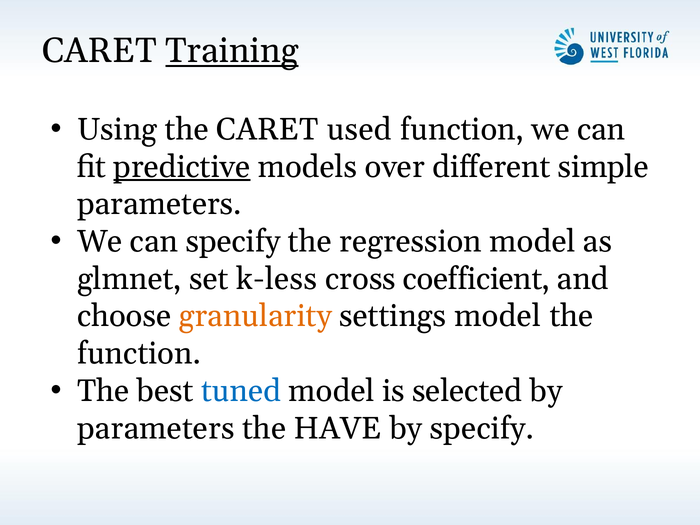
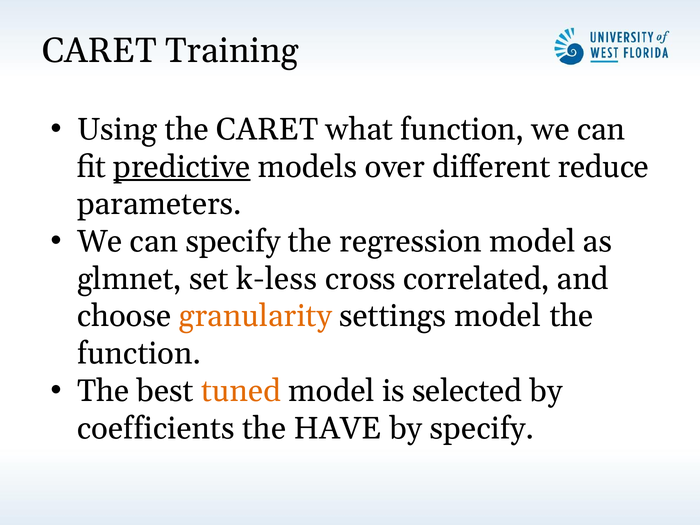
Training underline: present -> none (232, 51)
used: used -> what (359, 129)
simple: simple -> reduce (603, 167)
coefficient: coefficient -> correlated (477, 279)
tuned colour: blue -> orange (241, 391)
parameters: parameters -> coefficients (156, 428)
